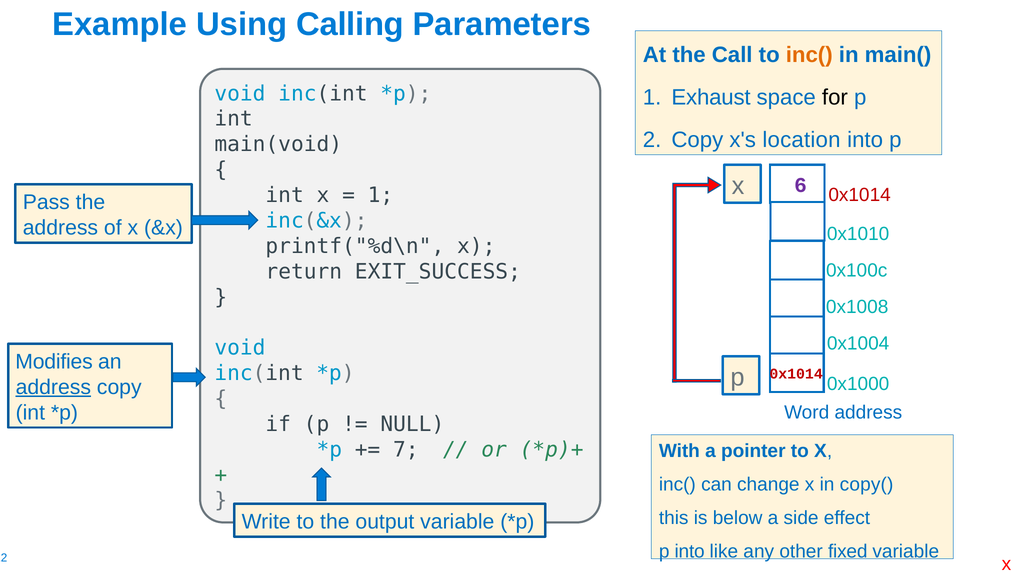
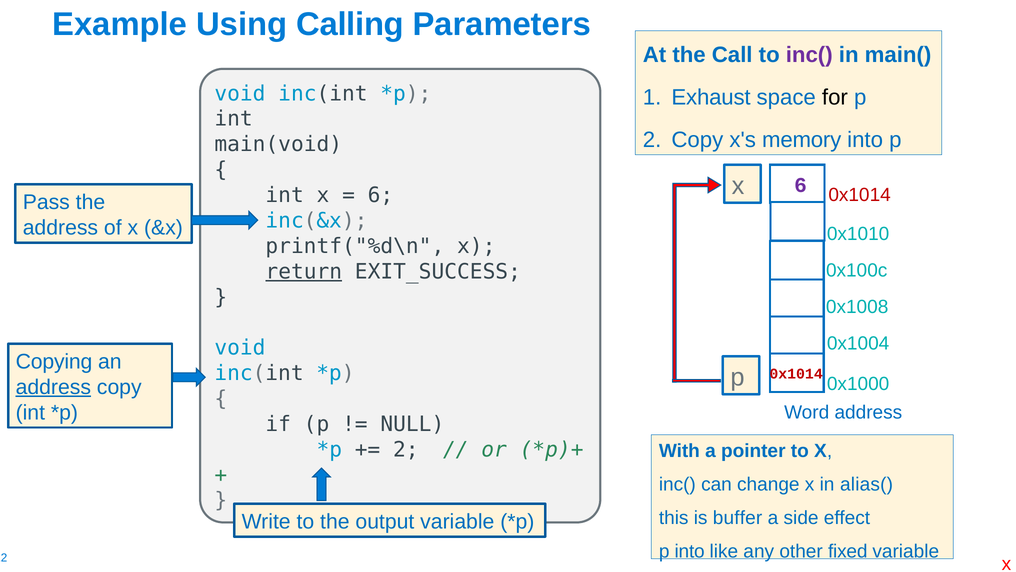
inc( colour: orange -> purple (809, 55)
location: location -> memory (802, 140)
1: 1 -> 6 (380, 195)
return underline: none -> present (304, 271)
Modifies: Modifies -> Copying (54, 361)
7: 7 -> 2 (406, 449)
copy(: copy( -> alias( (867, 484)
below: below -> buffer (738, 518)
